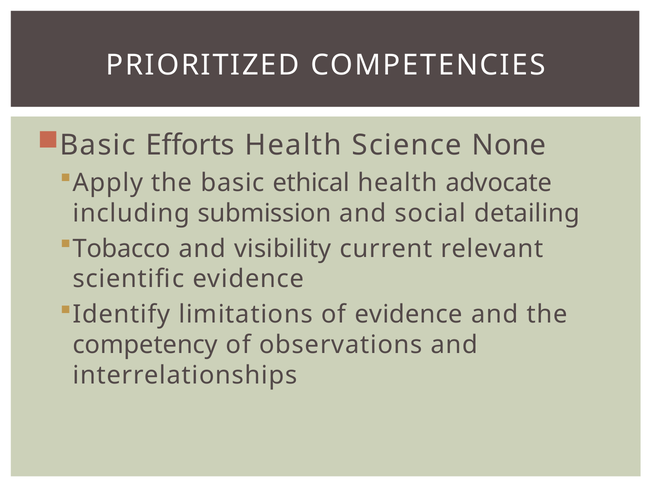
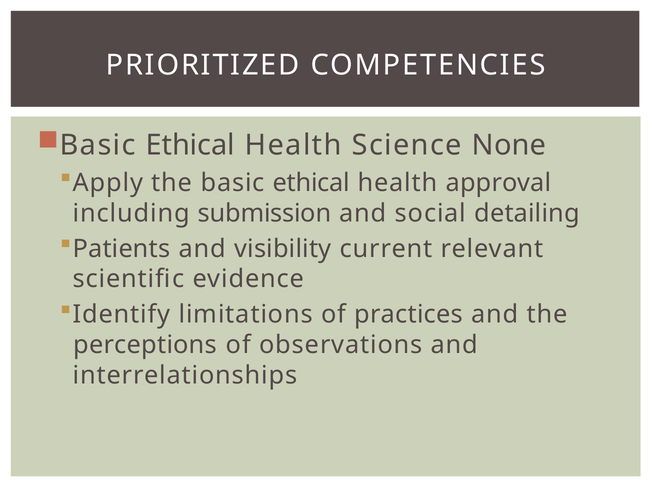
Efforts: Efforts -> Ethical (190, 145)
advocate: advocate -> approval (499, 183)
Tobacco: Tobacco -> Patients (122, 249)
of evidence: evidence -> practices (409, 315)
competency: competency -> perceptions (145, 345)
